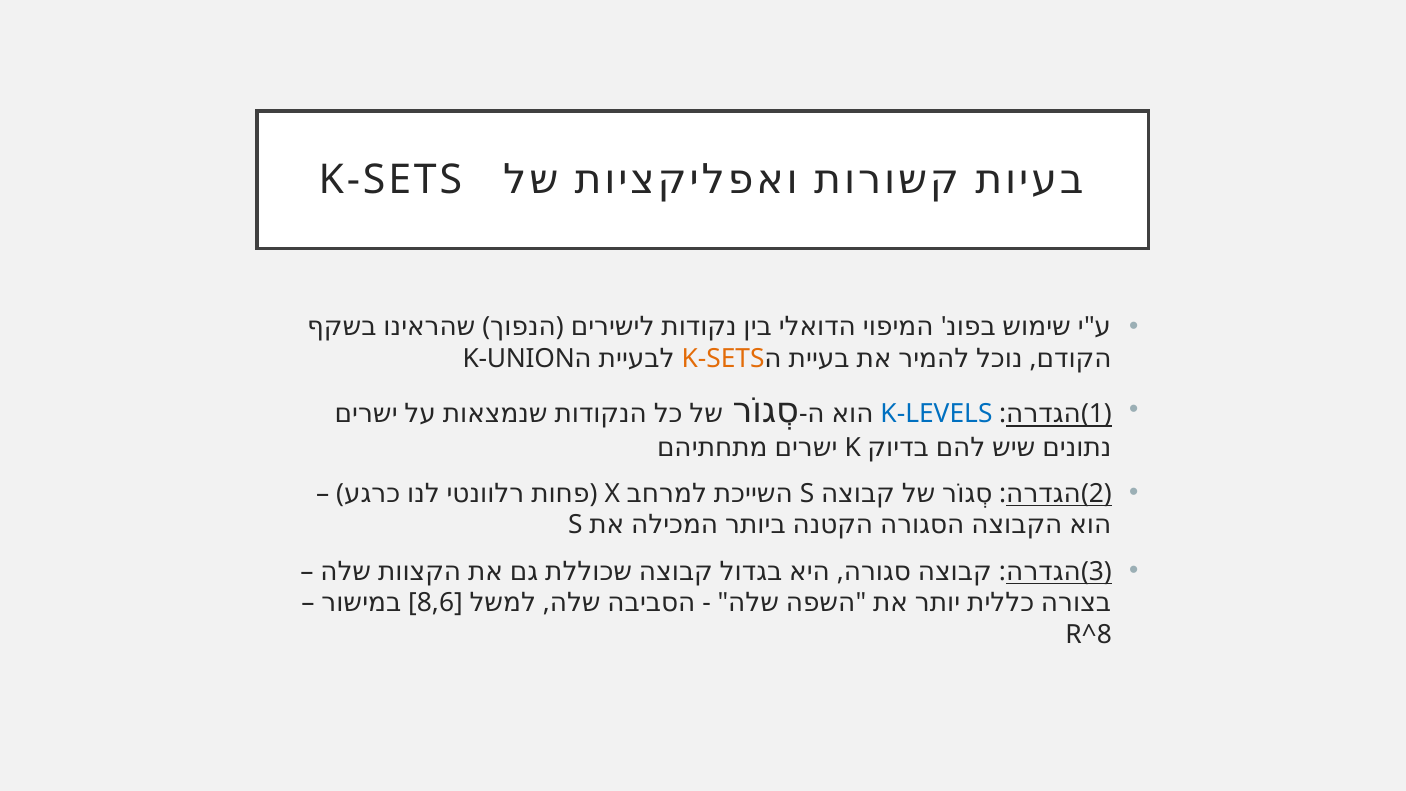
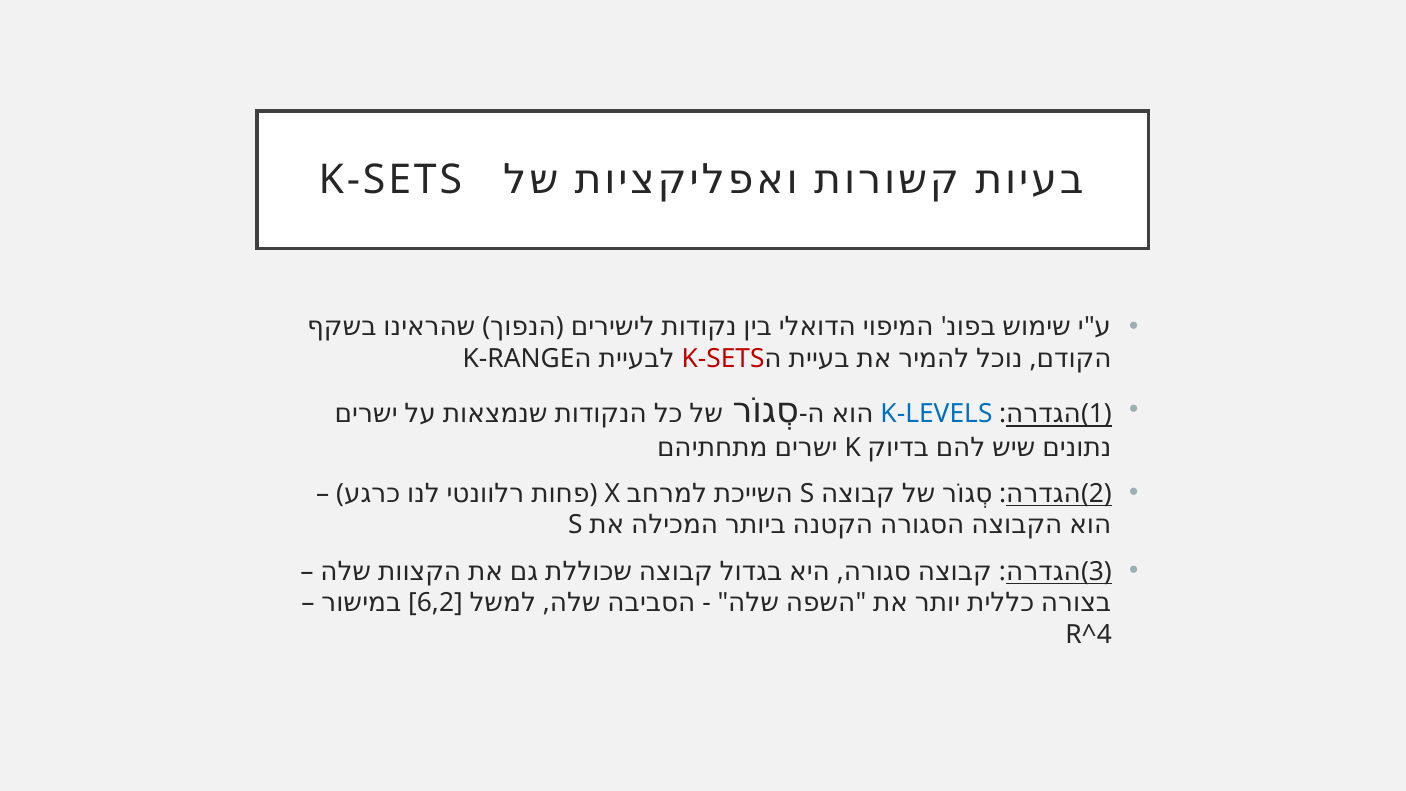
K-UNION: K-UNION -> K-RANGE (519, 359)
K-SETS colour: orange -> red (723, 359)
8,6: 8,6 -> 6,2 (435, 603)
R^8: R^8 -> R^4 (1089, 635)
